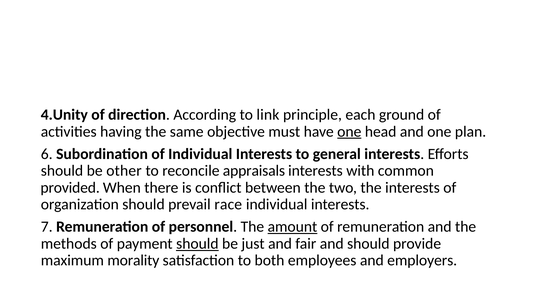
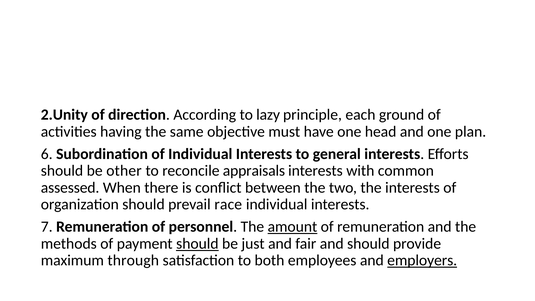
4.Unity: 4.Unity -> 2.Unity (64, 115)
link: link -> lazy (268, 115)
one underline: present -> none (349, 132)
provided: provided -> assessed (70, 188)
morality: morality -> through (133, 260)
employers underline: none -> present (422, 260)
